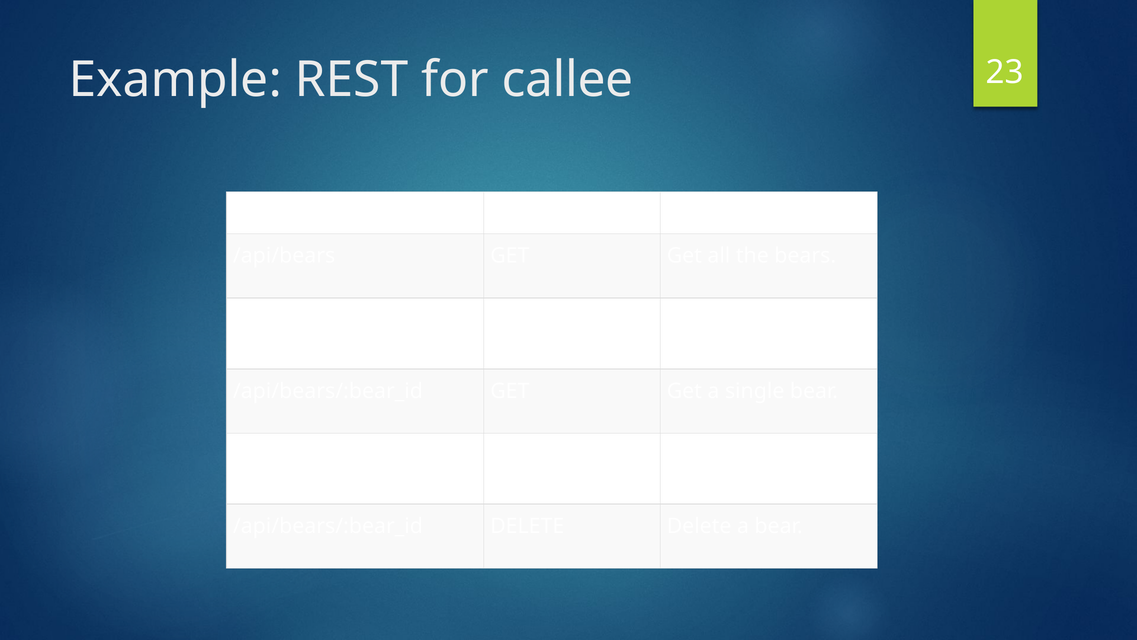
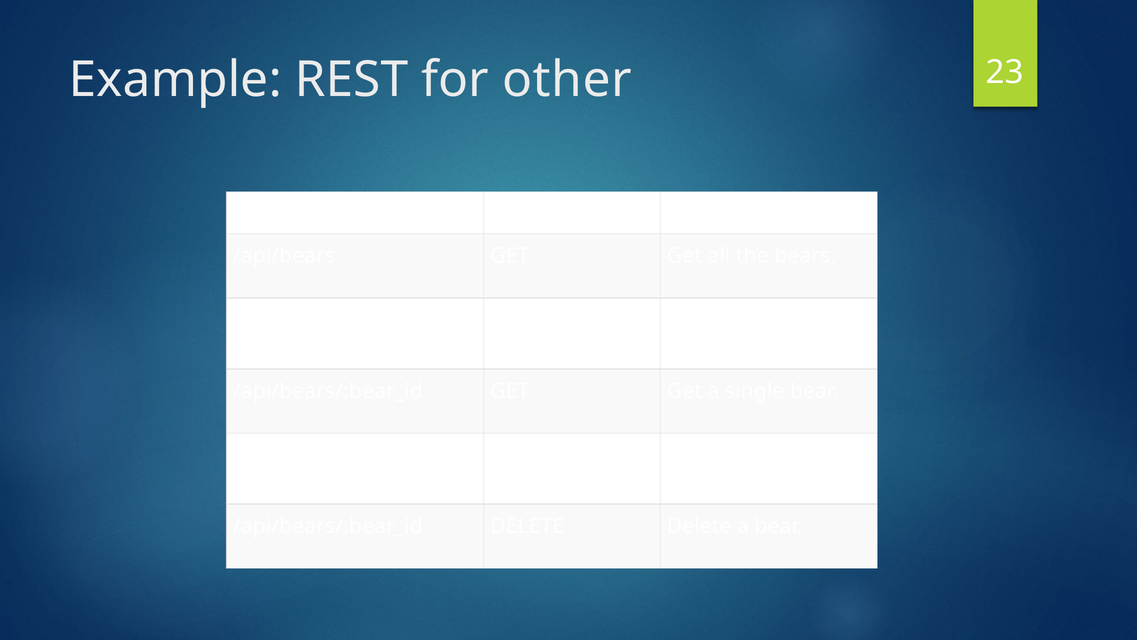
callee: callee -> other (567, 80)
